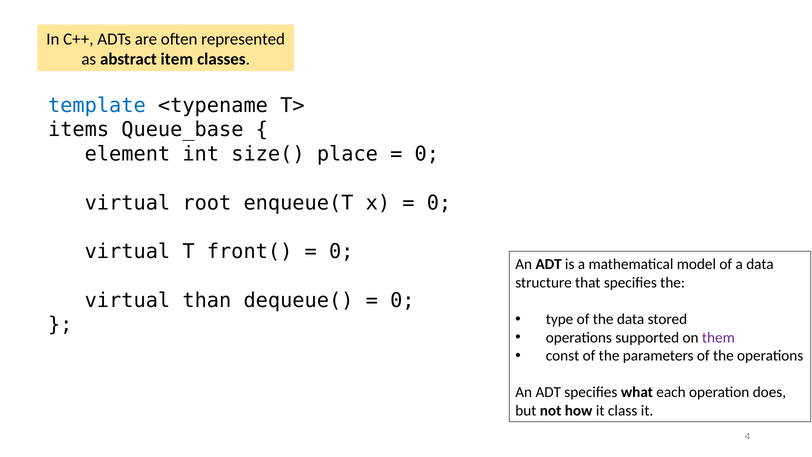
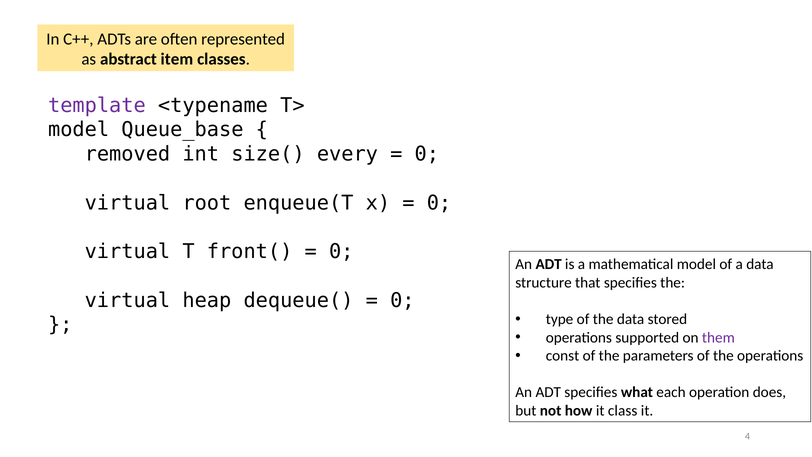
template colour: blue -> purple (97, 105)
items: items -> model (79, 130)
element: element -> removed (127, 154)
place: place -> every (347, 154)
than: than -> heap (207, 300)
